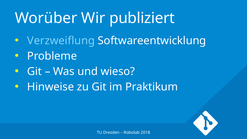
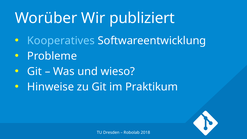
Verzweiflung: Verzweiflung -> Kooperatives (61, 41)
